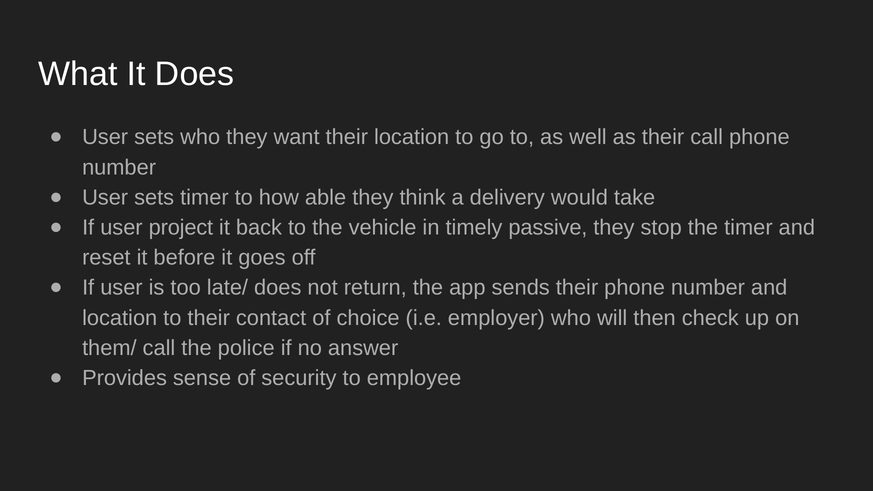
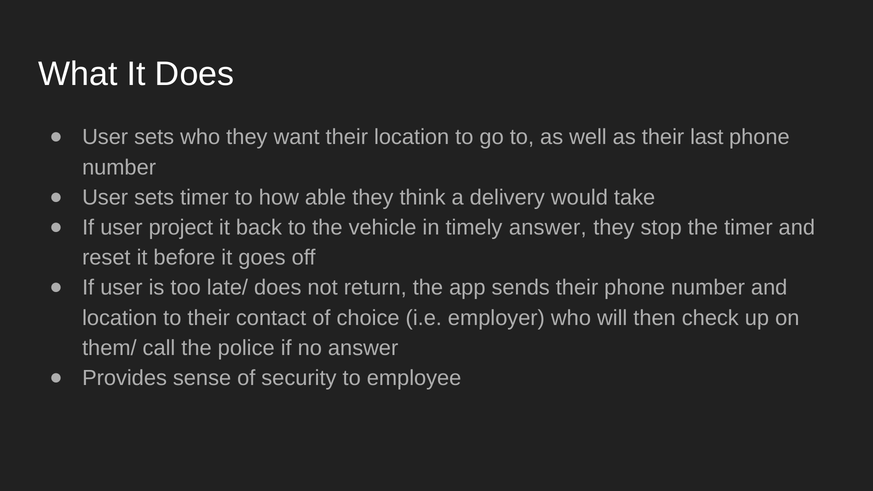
their call: call -> last (707, 137)
timely passive: passive -> answer (548, 228)
